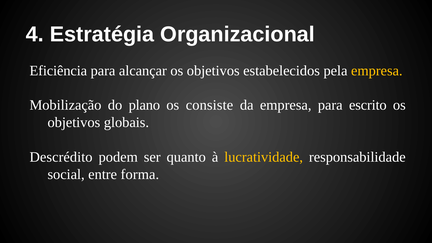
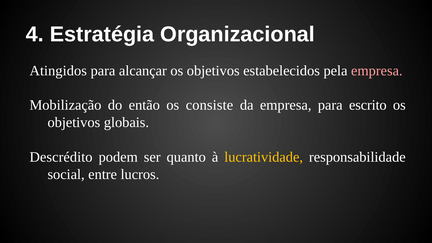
Eficiência: Eficiência -> Atingidos (58, 71)
empresa colour: yellow -> pink (377, 71)
plano: plano -> então (144, 105)
forma: forma -> lucros (140, 174)
